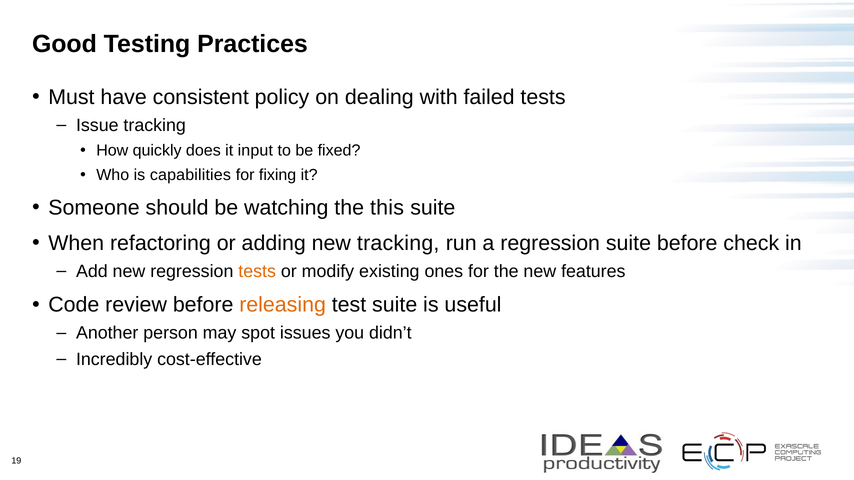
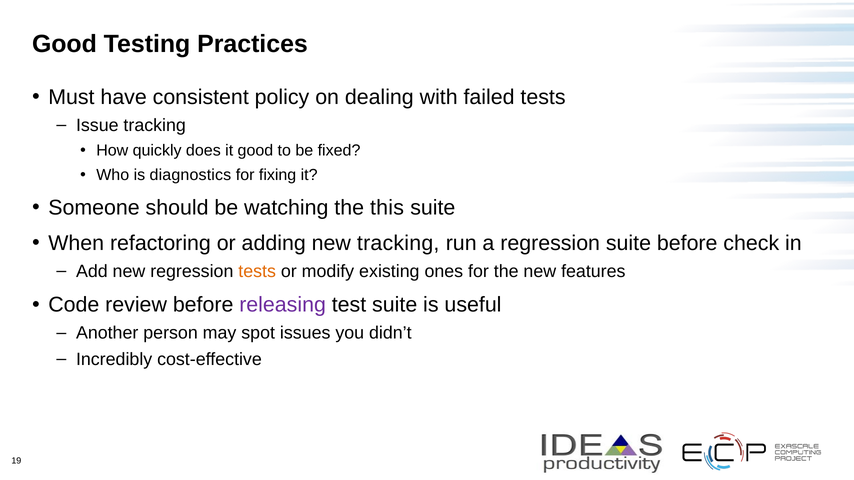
it input: input -> good (255, 151)
capabilities: capabilities -> diagnostics (190, 175)
releasing colour: orange -> purple (283, 305)
